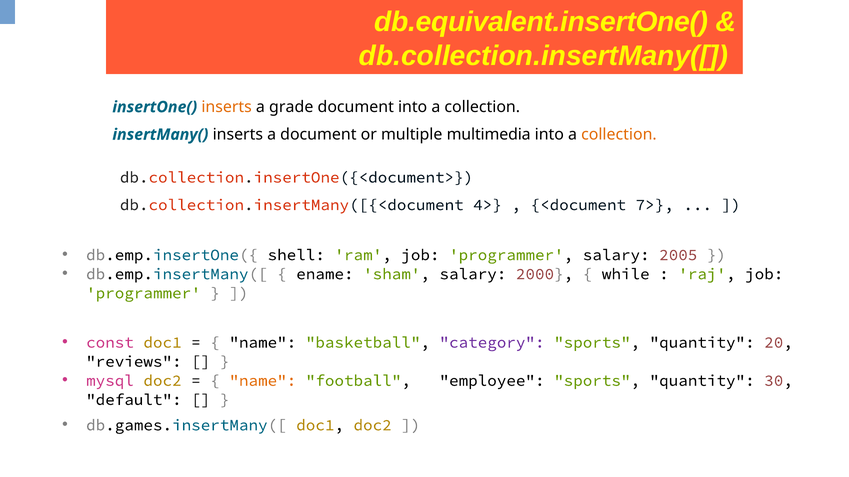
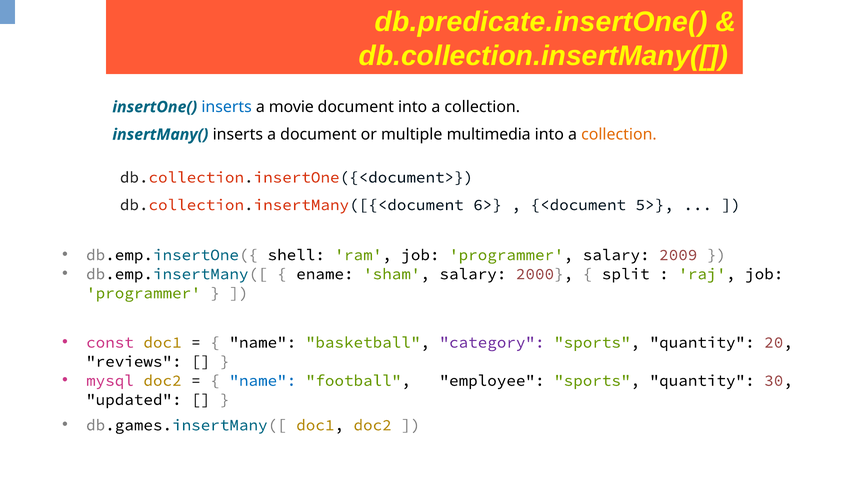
db.equivalent.insertOne(: db.equivalent.insertOne( -> db.predicate.insertOne( (541, 22)
inserts colour: orange -> blue (227, 107)
grade: grade -> movie (291, 107)
4>: 4> -> 6> (488, 205)
7>: 7> -> 5> (655, 205)
2005: 2005 -> 2009 (678, 255)
while: while -> split (626, 274)
name colour: orange -> blue (263, 381)
default: default -> updated (134, 400)
